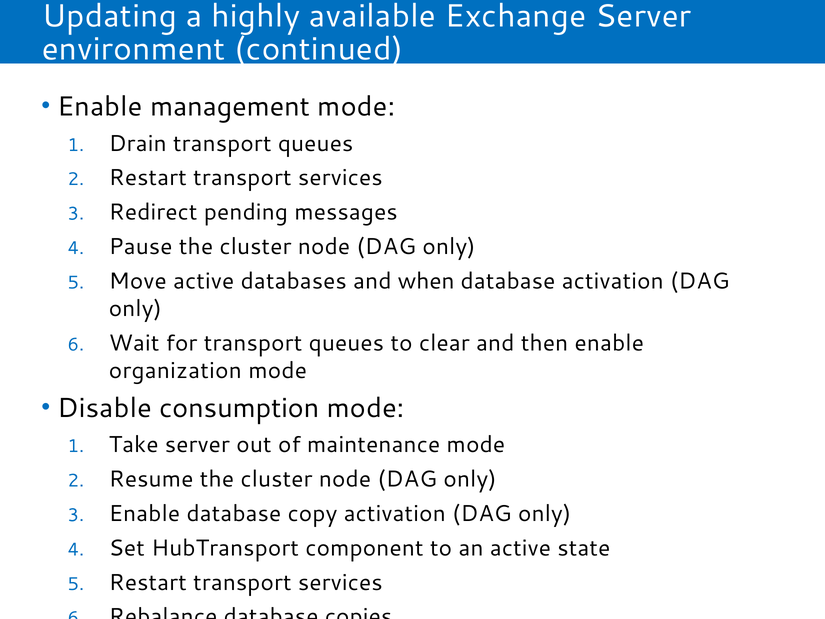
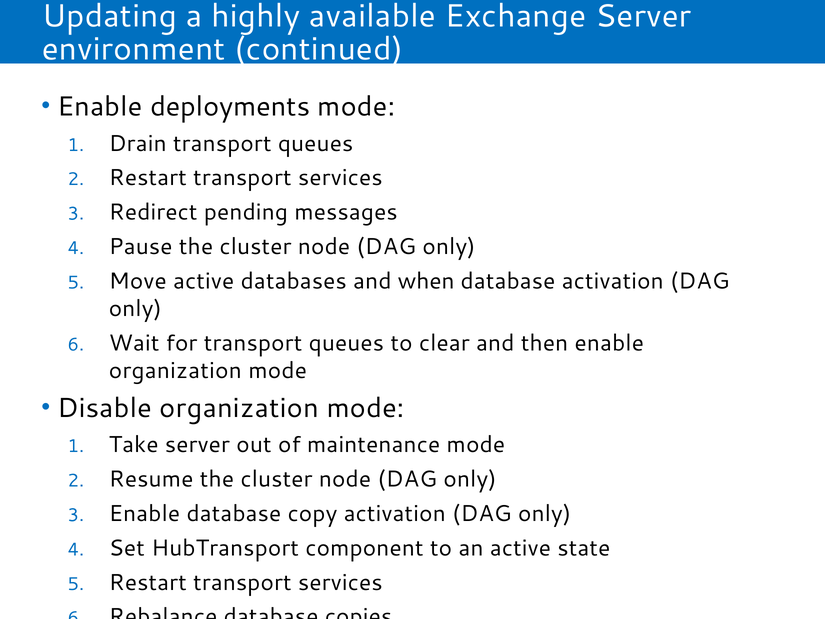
management: management -> deployments (230, 107)
Disable consumption: consumption -> organization (239, 408)
